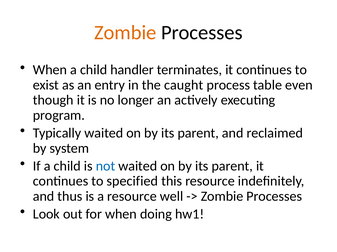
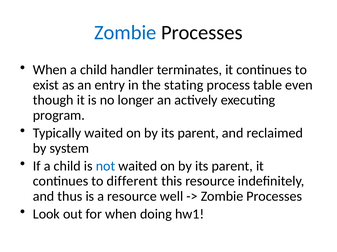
Zombie colour: orange -> blue (125, 33)
caught: caught -> stating (184, 85)
specified: specified -> different (132, 182)
